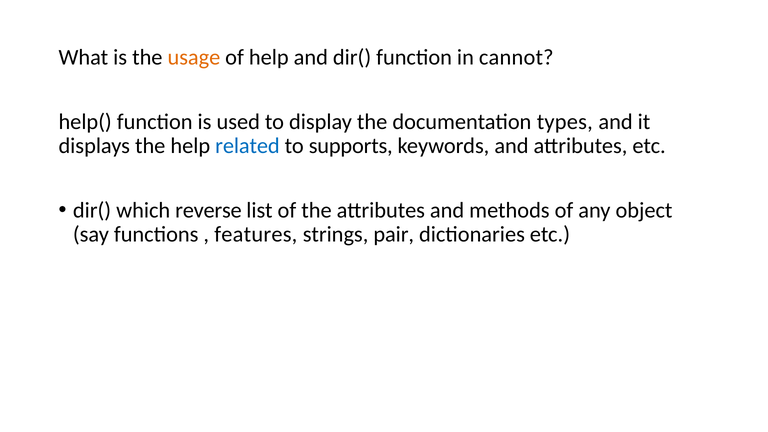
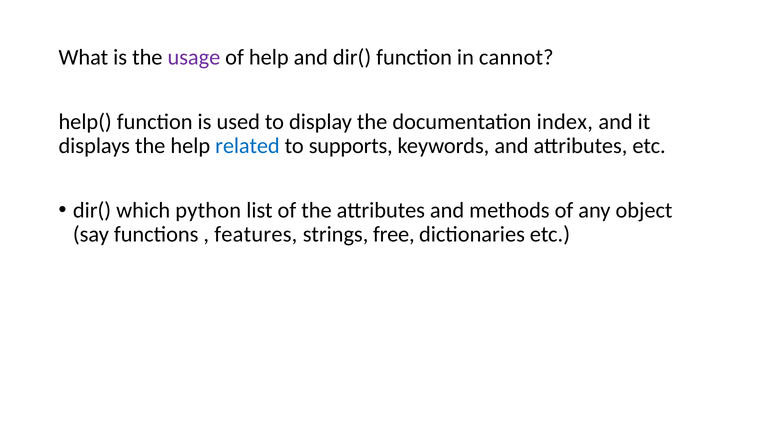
usage colour: orange -> purple (194, 57)
types: types -> index (565, 122)
reverse: reverse -> python (208, 210)
pair: pair -> free (394, 235)
